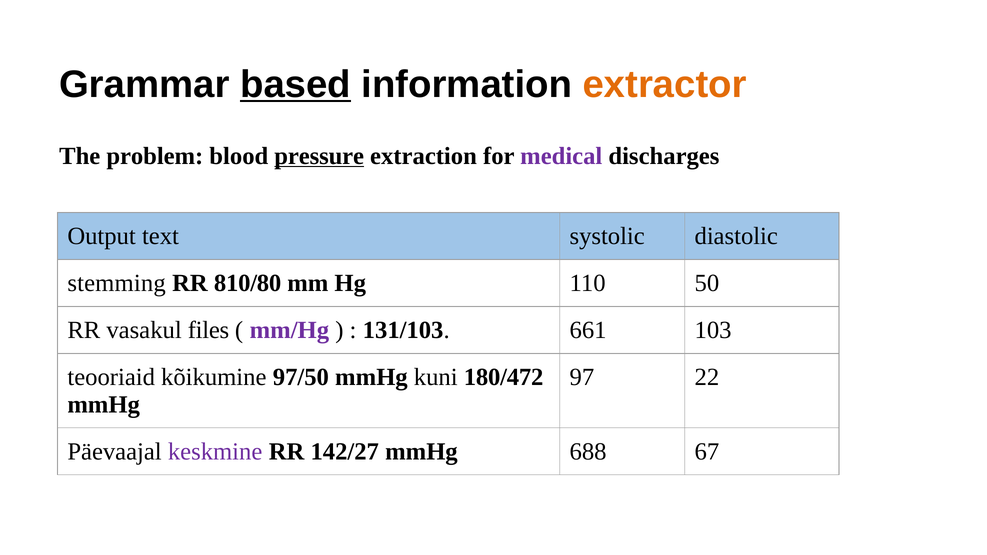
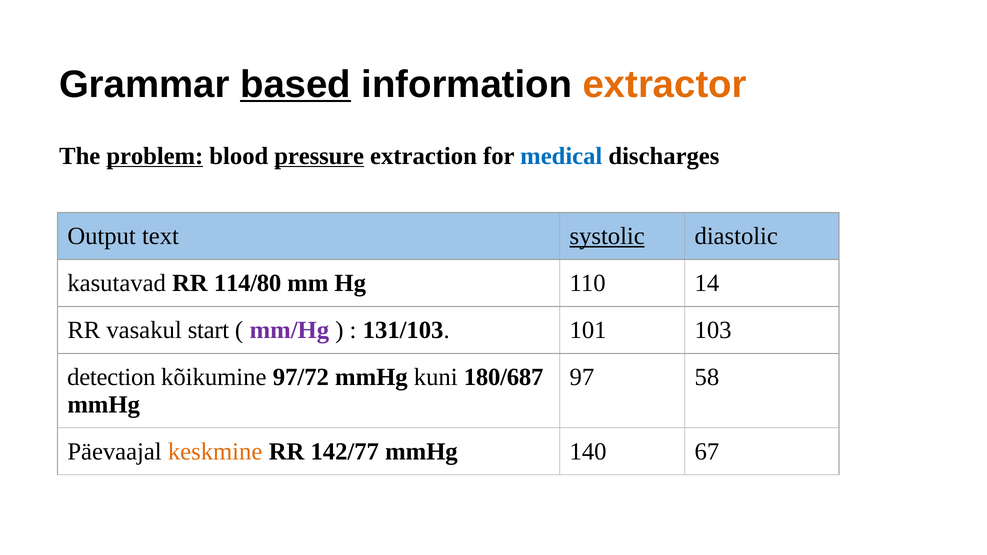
problem underline: none -> present (155, 156)
medical colour: purple -> blue (561, 156)
systolic underline: none -> present (607, 236)
stemming: stemming -> kasutavad (117, 283)
810/80: 810/80 -> 114/80 (248, 283)
50: 50 -> 14 (707, 283)
files: files -> start (208, 330)
661: 661 -> 101 (588, 330)
teooriaid: teooriaid -> detection (111, 377)
97/50: 97/50 -> 97/72 (301, 377)
180/472: 180/472 -> 180/687 (504, 377)
22: 22 -> 58 (707, 377)
keskmine colour: purple -> orange (215, 452)
142/27: 142/27 -> 142/77 (345, 452)
688: 688 -> 140 (588, 452)
